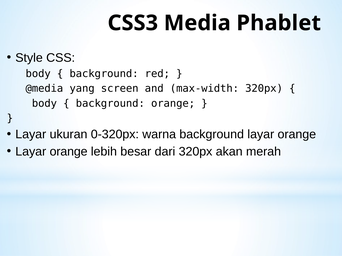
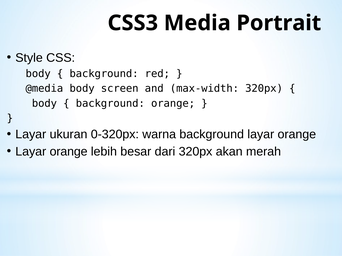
Phablet: Phablet -> Portrait (279, 23)
@media yang: yang -> body (82, 89)
